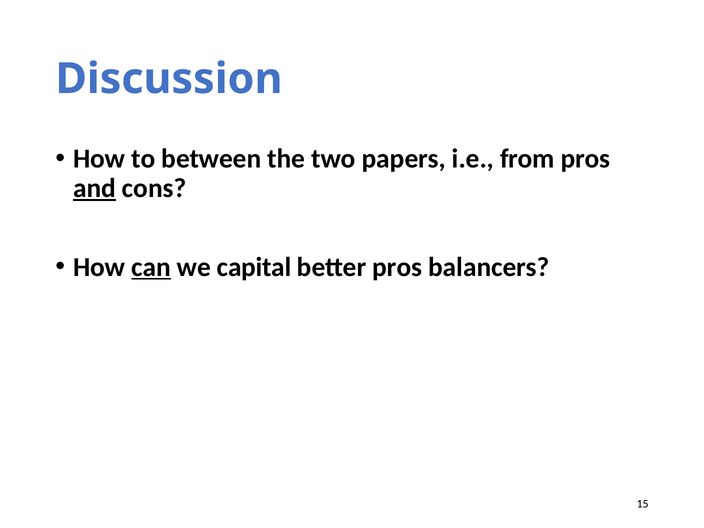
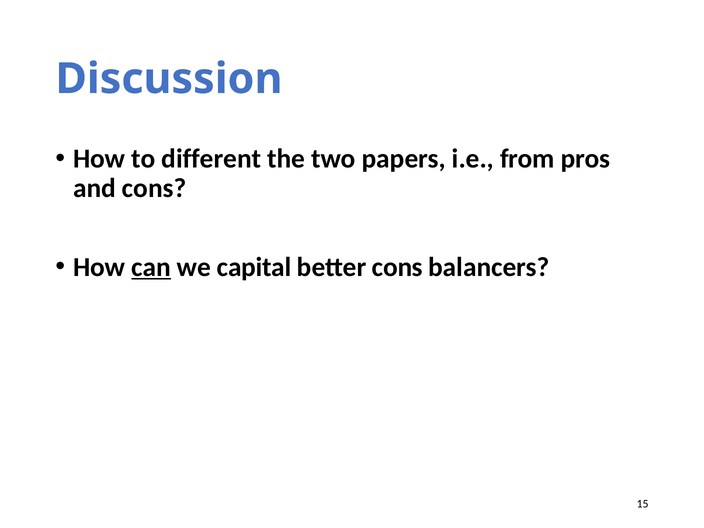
between: between -> different (211, 159)
and underline: present -> none (94, 188)
better pros: pros -> cons (397, 267)
